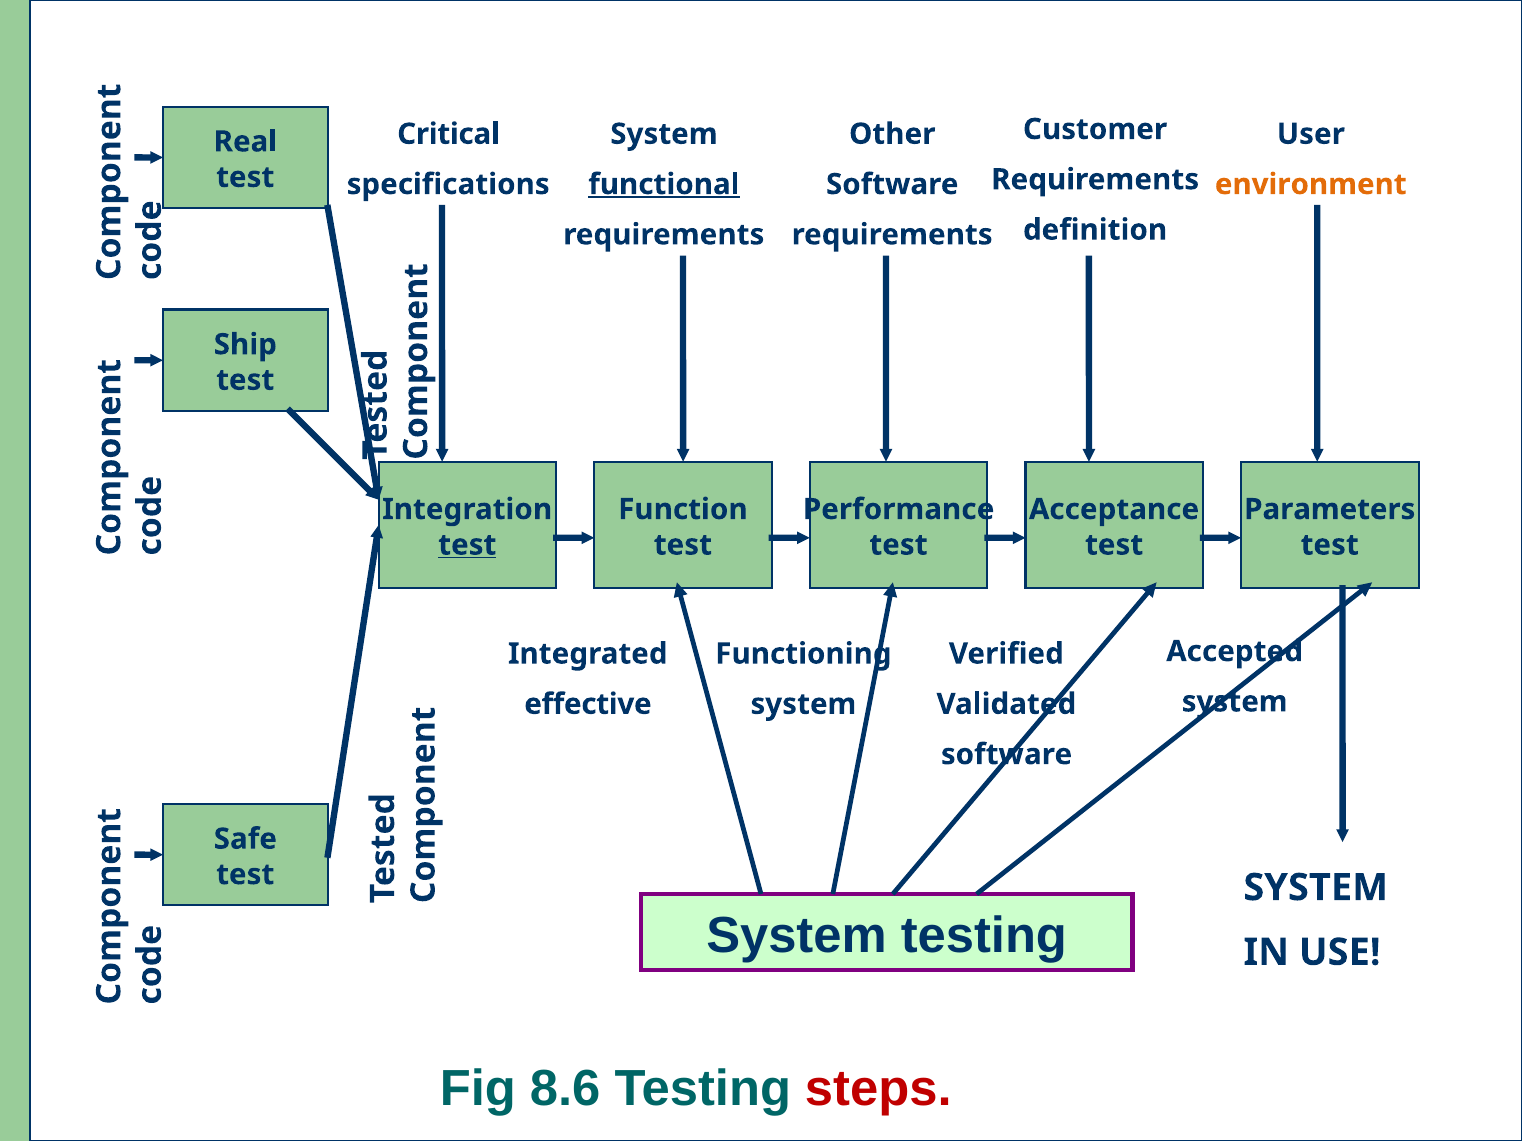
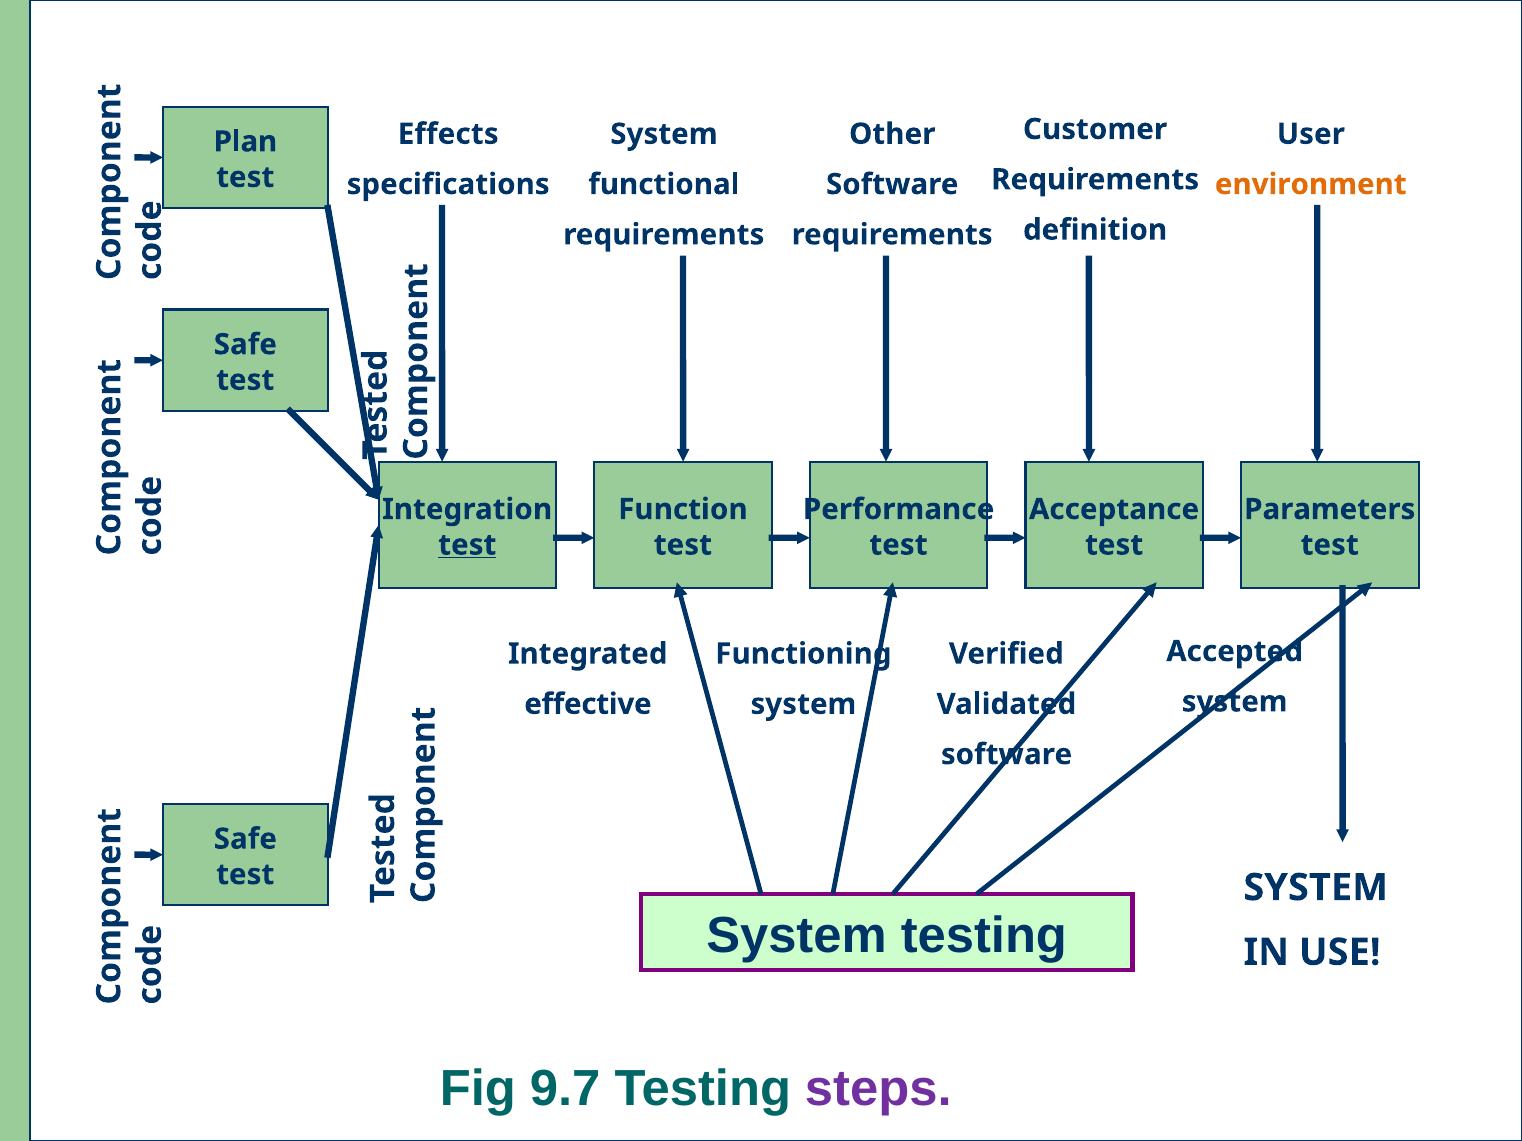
Critical: Critical -> Effects (448, 134)
Real: Real -> Plan (245, 142)
functional underline: present -> none (664, 184)
Ship: Ship -> Safe (245, 345)
8.6: 8.6 -> 9.7 (565, 1089)
steps colour: red -> purple (878, 1089)
